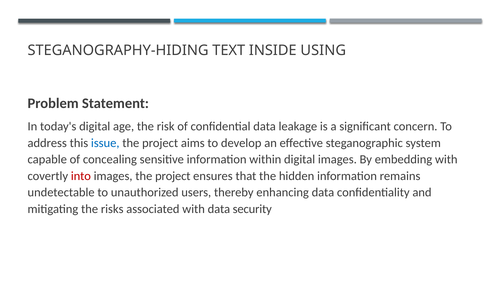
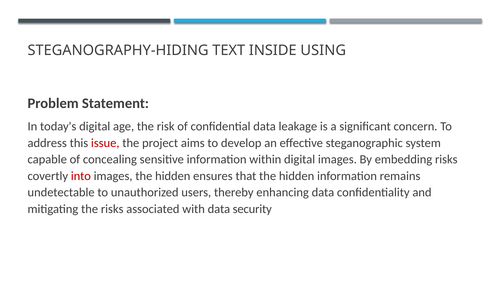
issue colour: blue -> red (105, 143)
embedding with: with -> risks (446, 160)
images the project: project -> hidden (173, 176)
